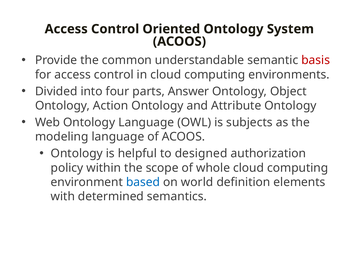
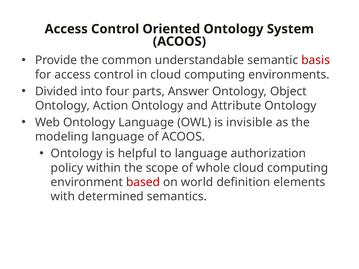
subjects: subjects -> invisible (249, 123)
to designed: designed -> language (201, 154)
based colour: blue -> red (143, 182)
